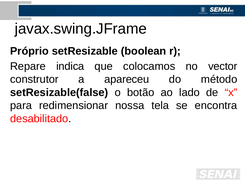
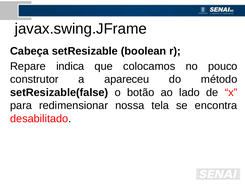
Próprio: Próprio -> Cabeça (29, 51)
vector: vector -> pouco (223, 66)
